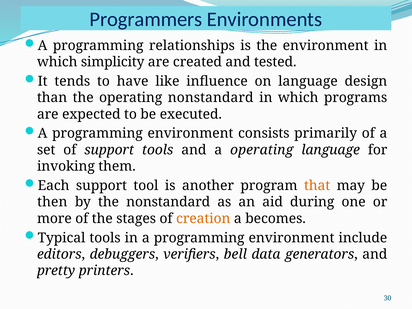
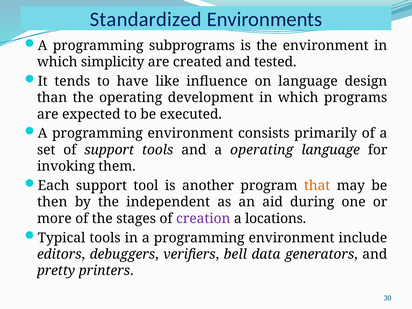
Programmers: Programmers -> Standardized (146, 19)
relationships: relationships -> subprograms (192, 46)
operating nonstandard: nonstandard -> development (211, 98)
the nonstandard: nonstandard -> independent (168, 202)
creation colour: orange -> purple (203, 219)
becomes: becomes -> locations (276, 219)
